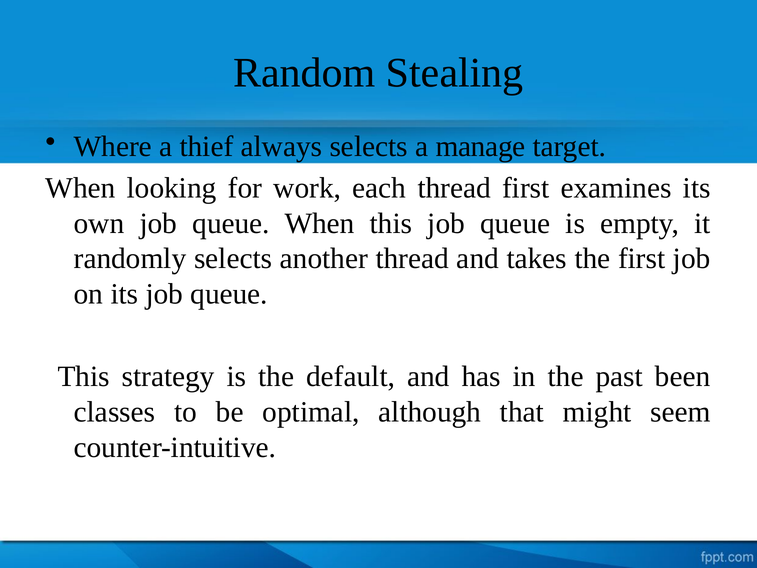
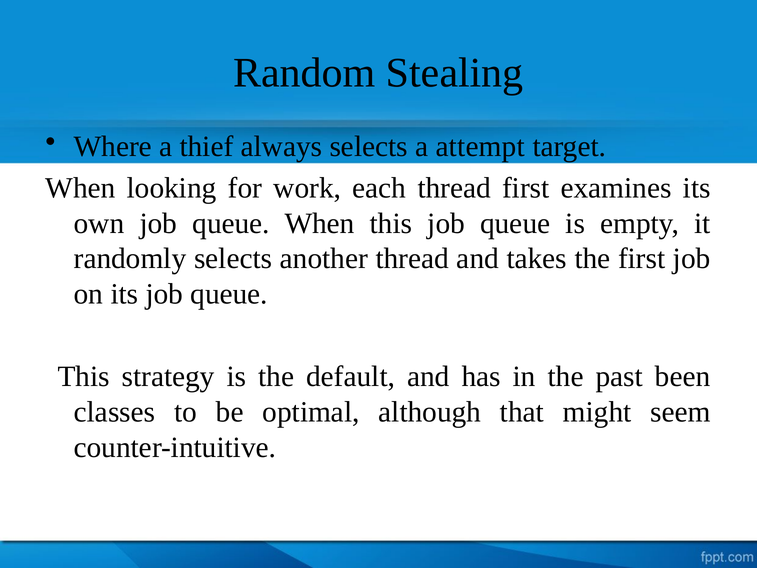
manage: manage -> attempt (480, 147)
